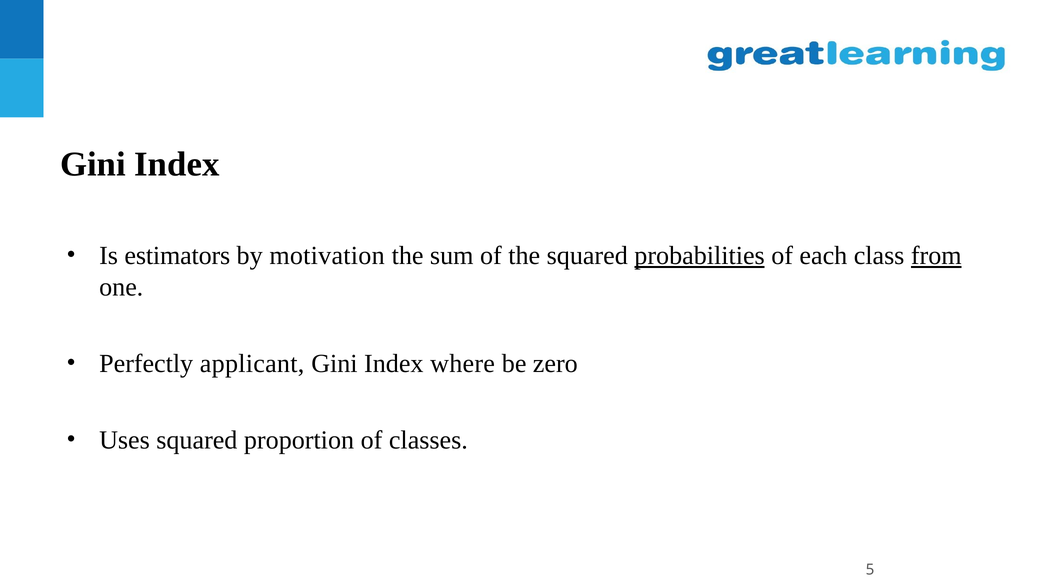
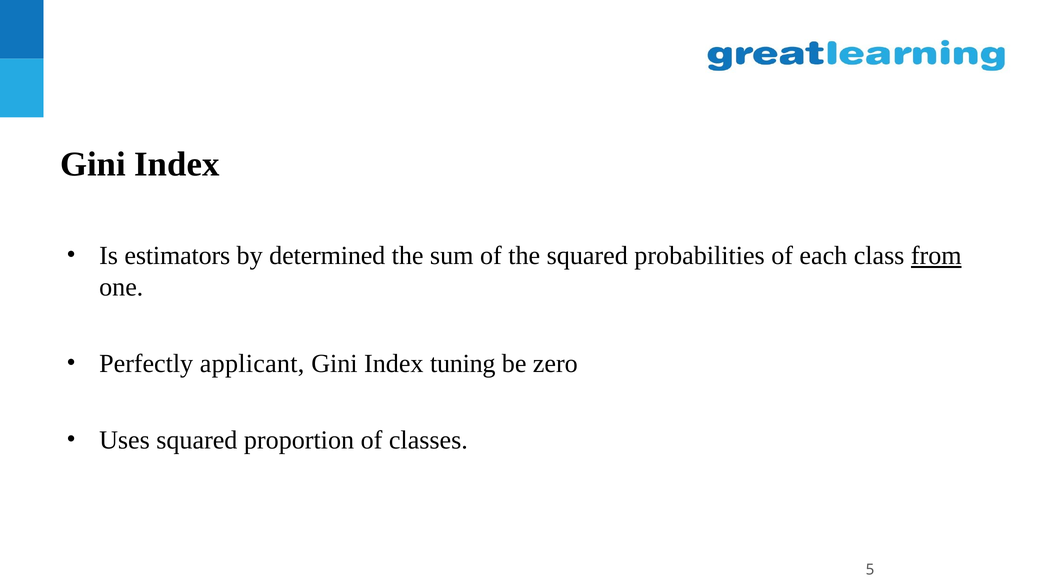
motivation: motivation -> determined (327, 256)
probabilities underline: present -> none (700, 256)
where: where -> tuning (463, 364)
